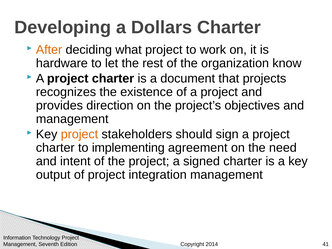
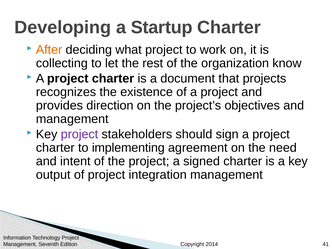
Dollars: Dollars -> Startup (162, 27)
hardware: hardware -> collecting (62, 63)
project colour: orange -> purple (79, 134)
